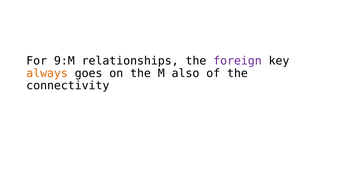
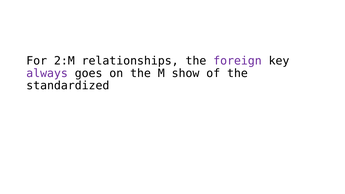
9:M: 9:M -> 2:M (64, 61)
always colour: orange -> purple (47, 73)
also: also -> show (186, 73)
connectivity: connectivity -> standardized (68, 86)
